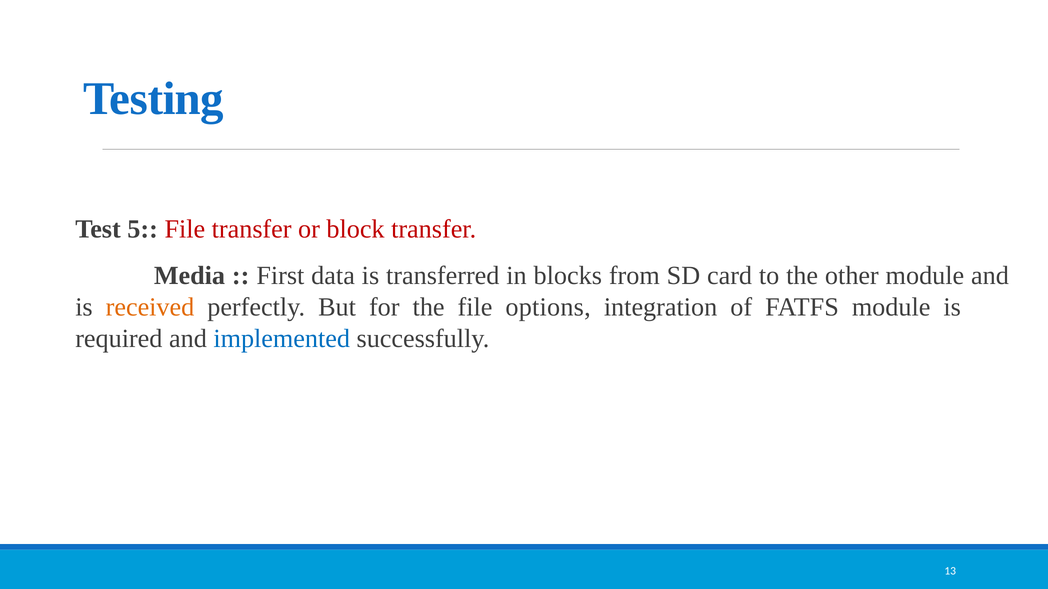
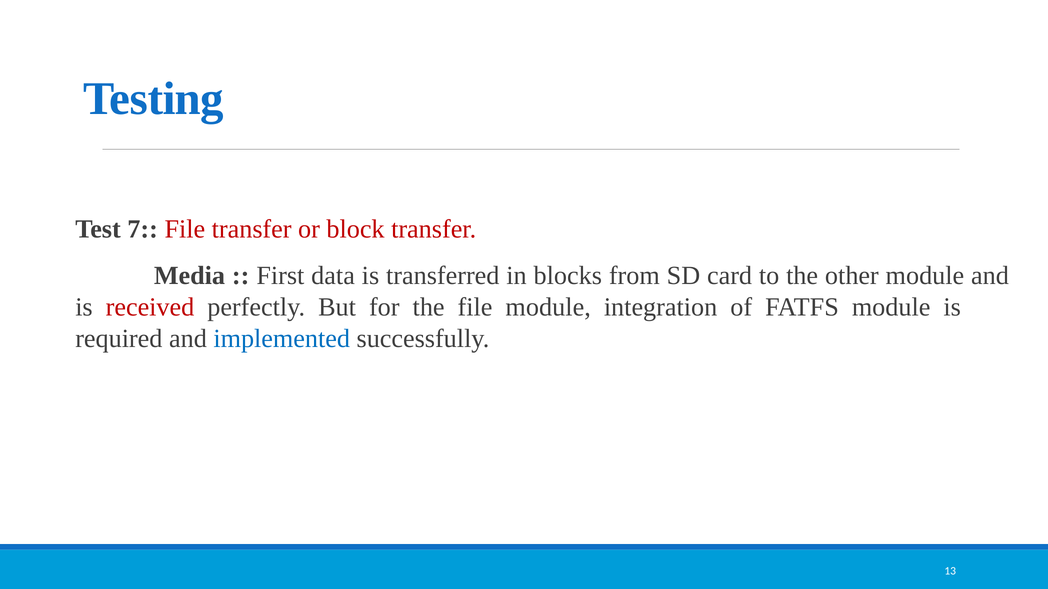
5: 5 -> 7 (143, 229)
received colour: orange -> red (150, 308)
file options: options -> module (548, 308)
